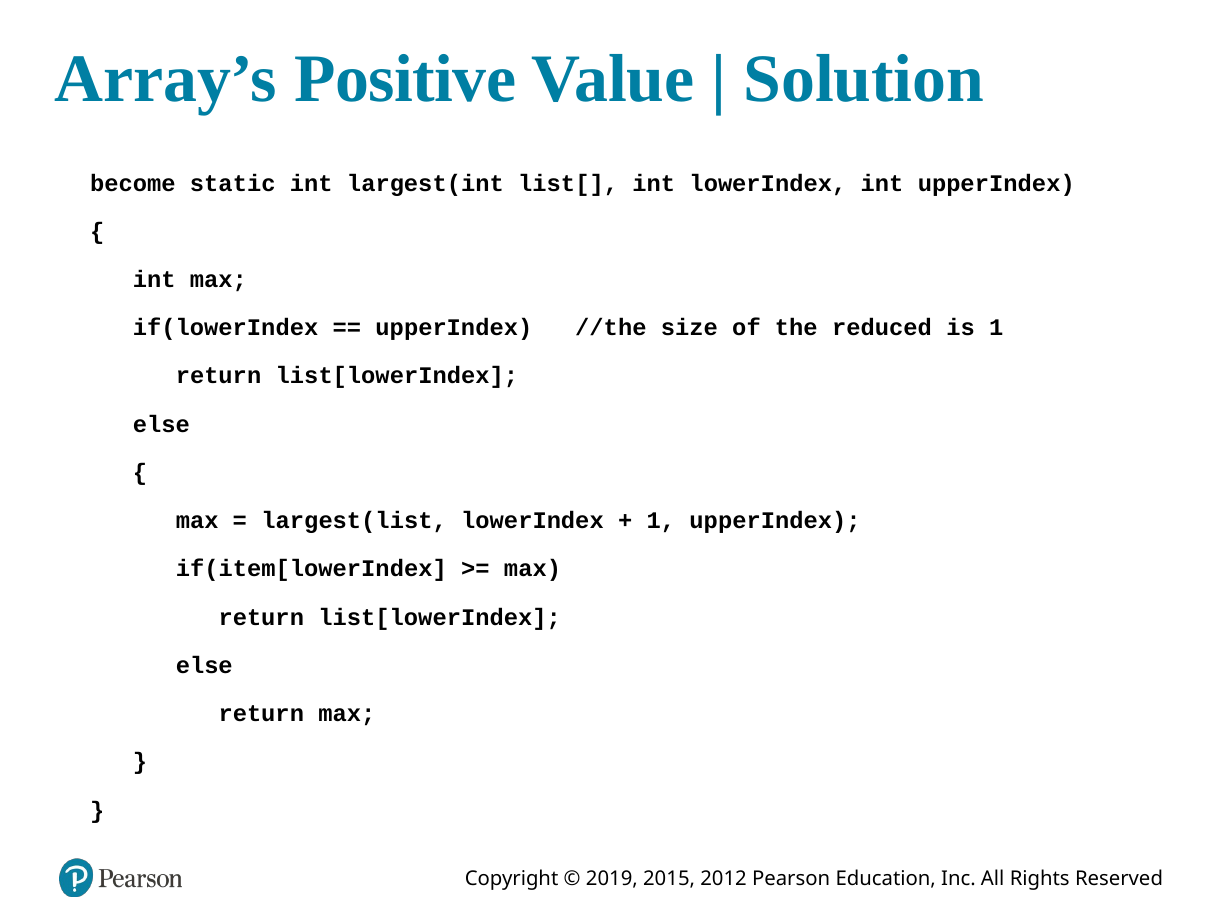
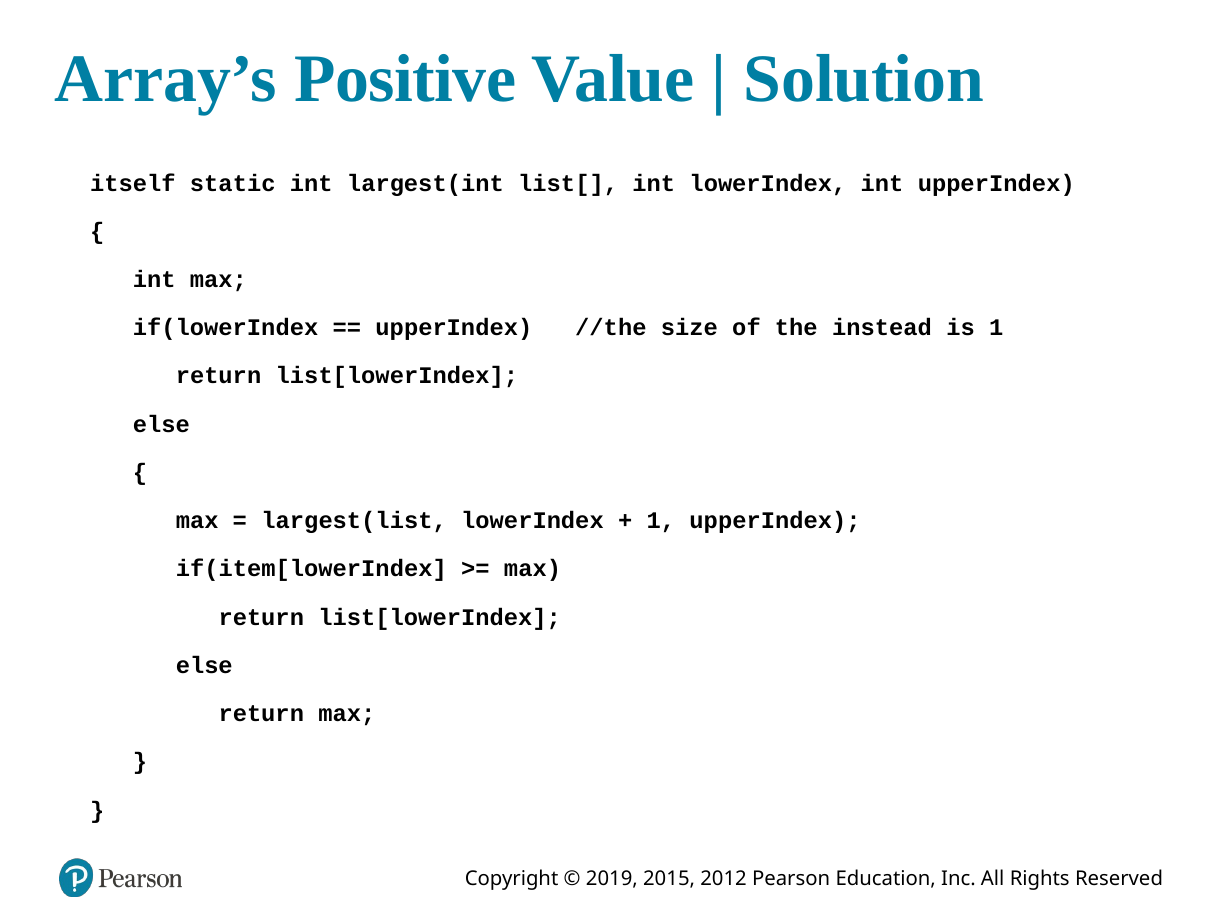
become: become -> itself (133, 183)
reduced: reduced -> instead (882, 328)
